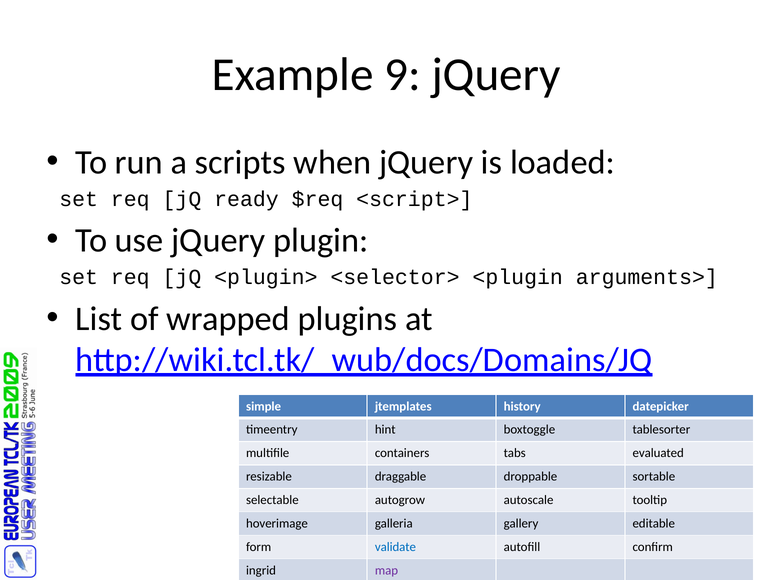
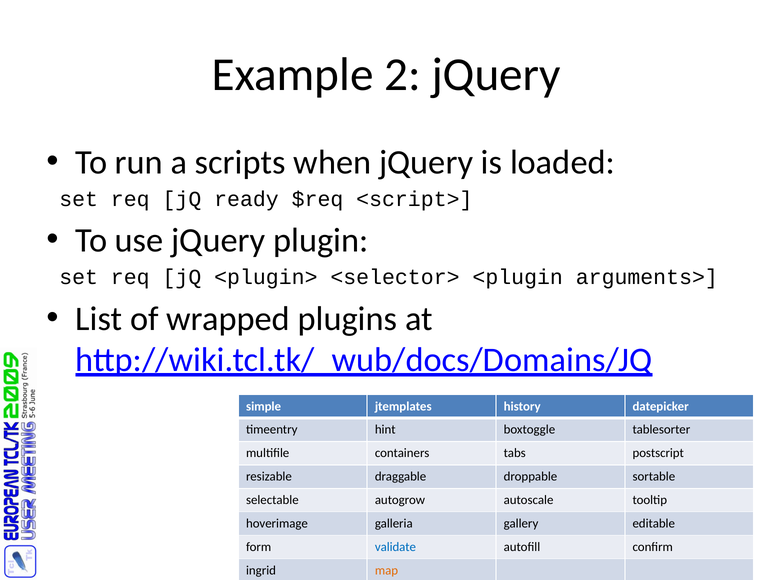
9: 9 -> 2 (403, 75)
evaluated: evaluated -> postscript (658, 453)
map colour: purple -> orange (386, 570)
